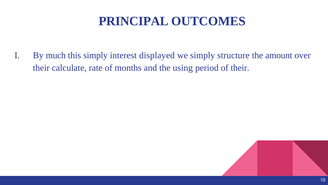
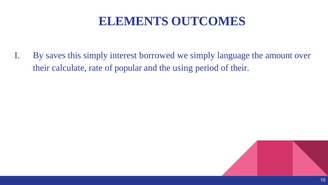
PRINCIPAL: PRINCIPAL -> ELEMENTS (133, 21)
much: much -> saves (56, 55)
displayed: displayed -> borrowed (157, 55)
structure: structure -> language (233, 55)
months: months -> popular (128, 68)
